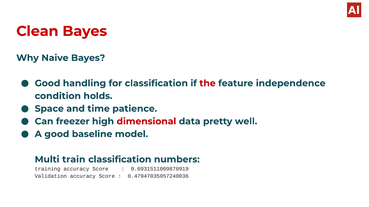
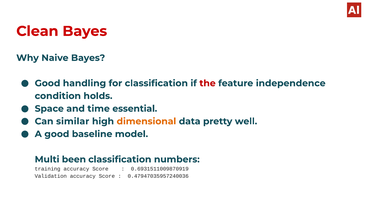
patience: patience -> essential (135, 109)
freezer: freezer -> similar (73, 122)
dimensional colour: red -> orange (146, 122)
train: train -> been (74, 160)
